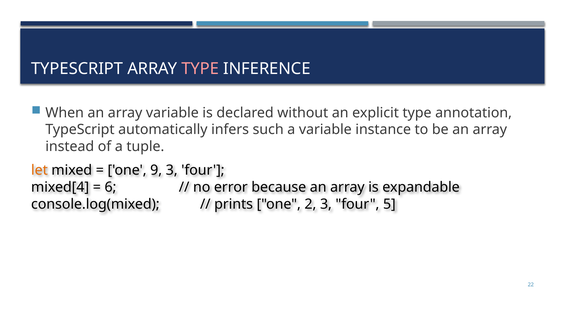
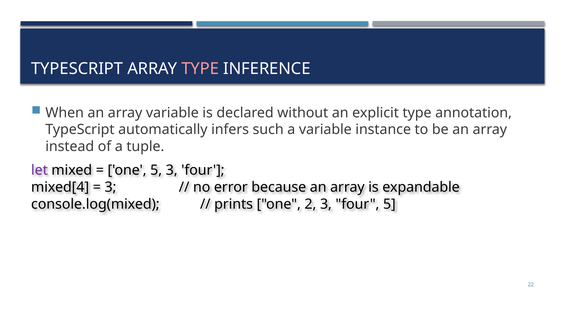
let colour: orange -> purple (39, 170)
one 9: 9 -> 5 (156, 170)
6: 6 -> 3 (110, 187)
